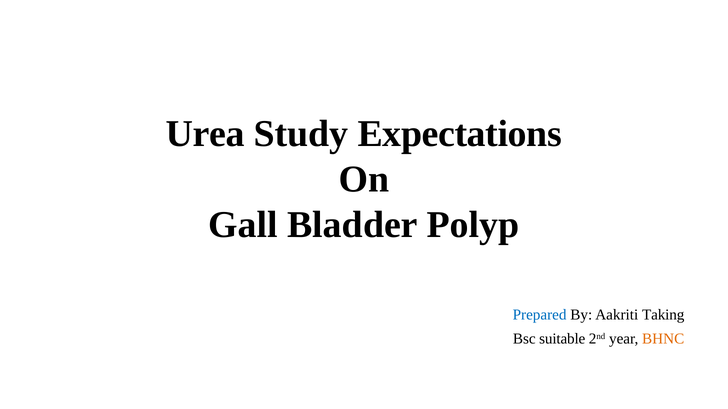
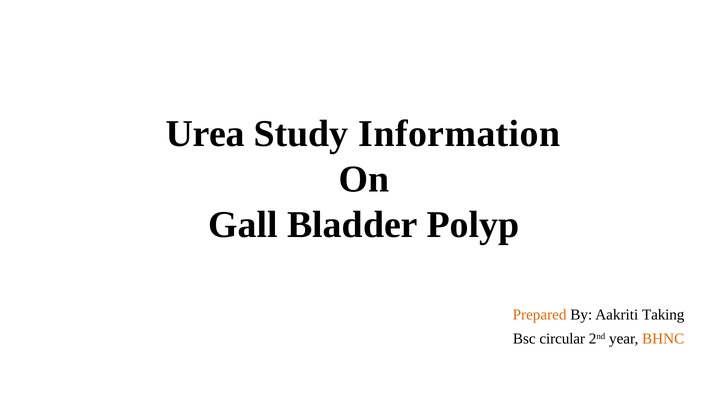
Expectations: Expectations -> Information (459, 134)
Prepared colour: blue -> orange (540, 315)
suitable: suitable -> circular (562, 339)
